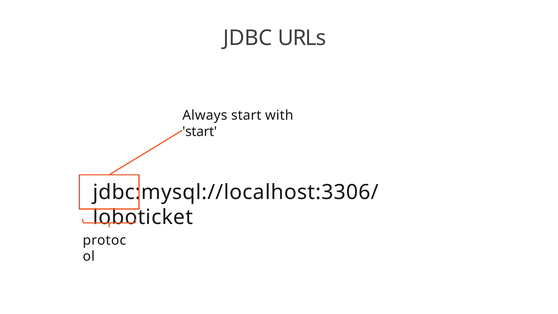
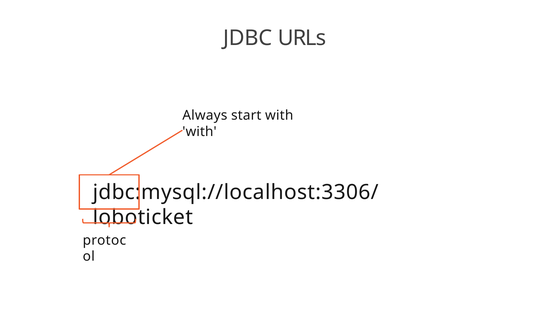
start: start -> with (200, 132)
